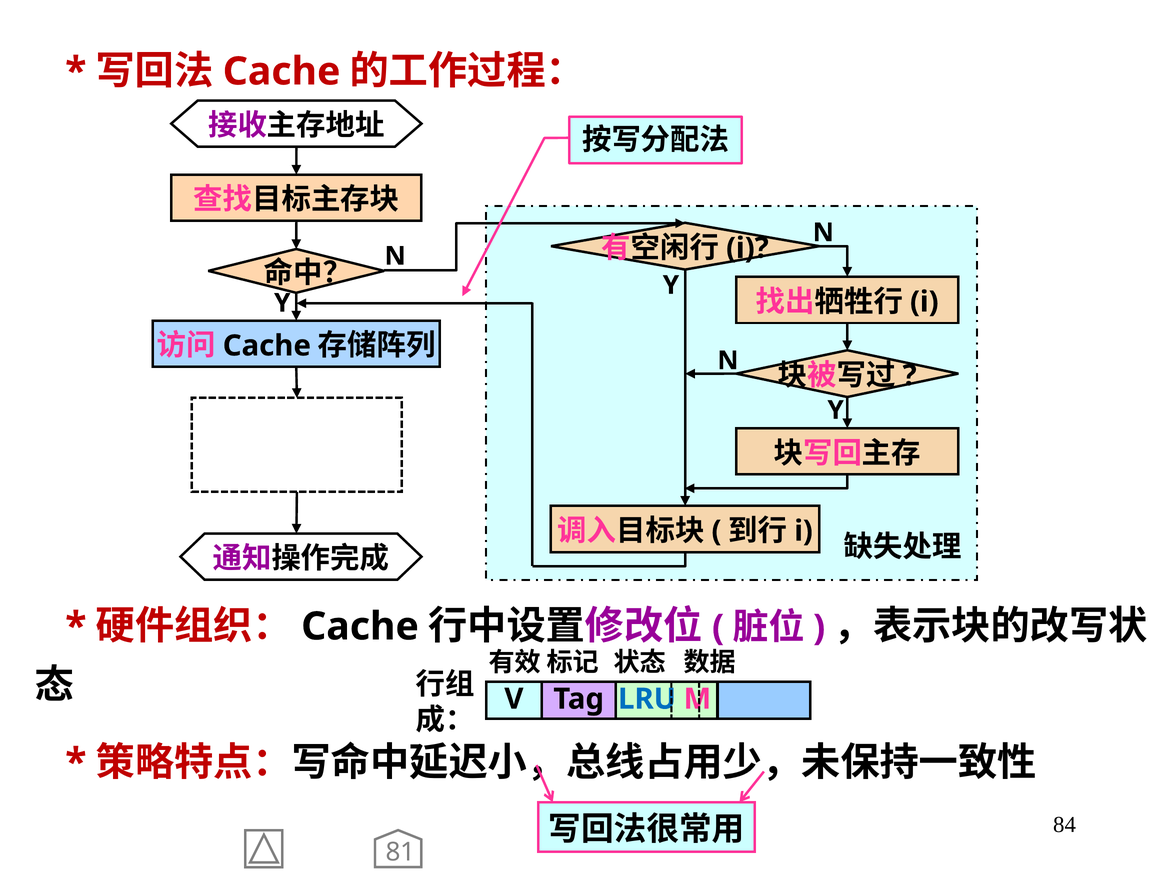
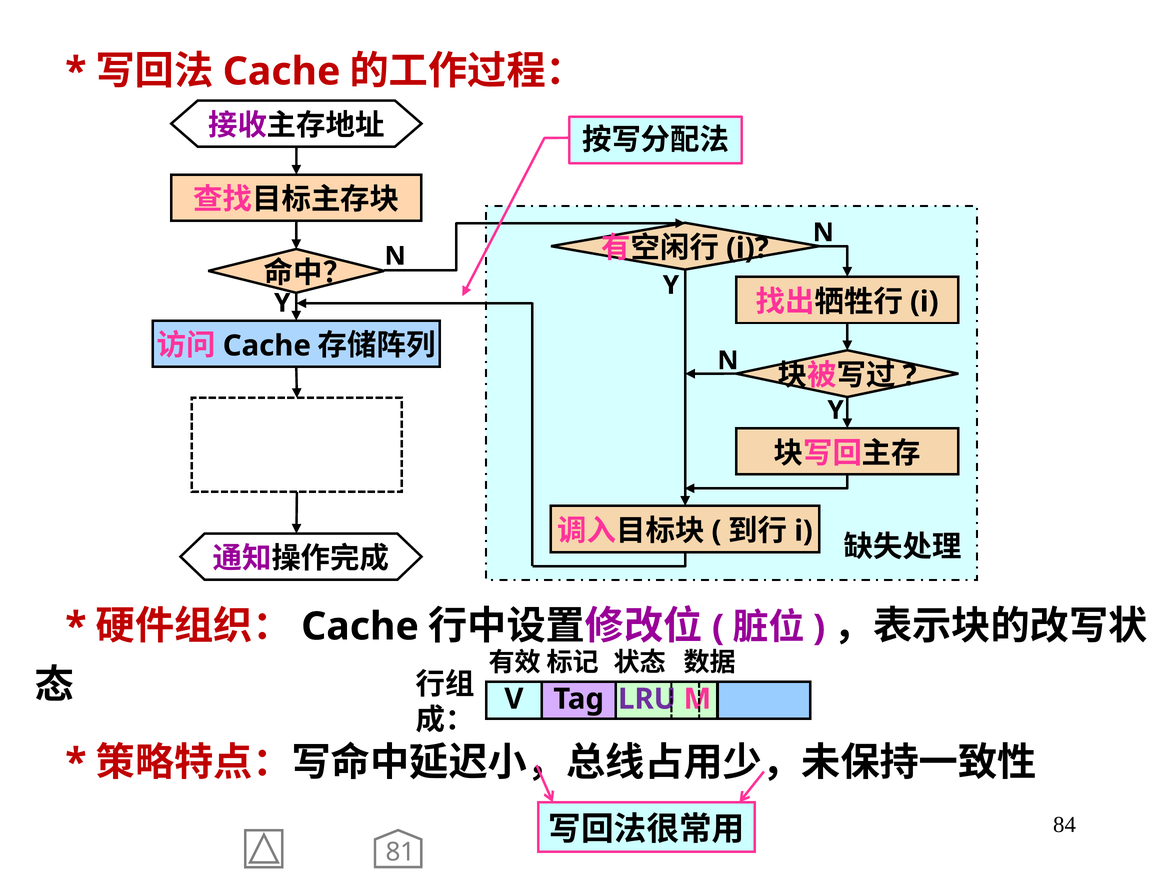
LRU colour: blue -> purple (647, 699)
